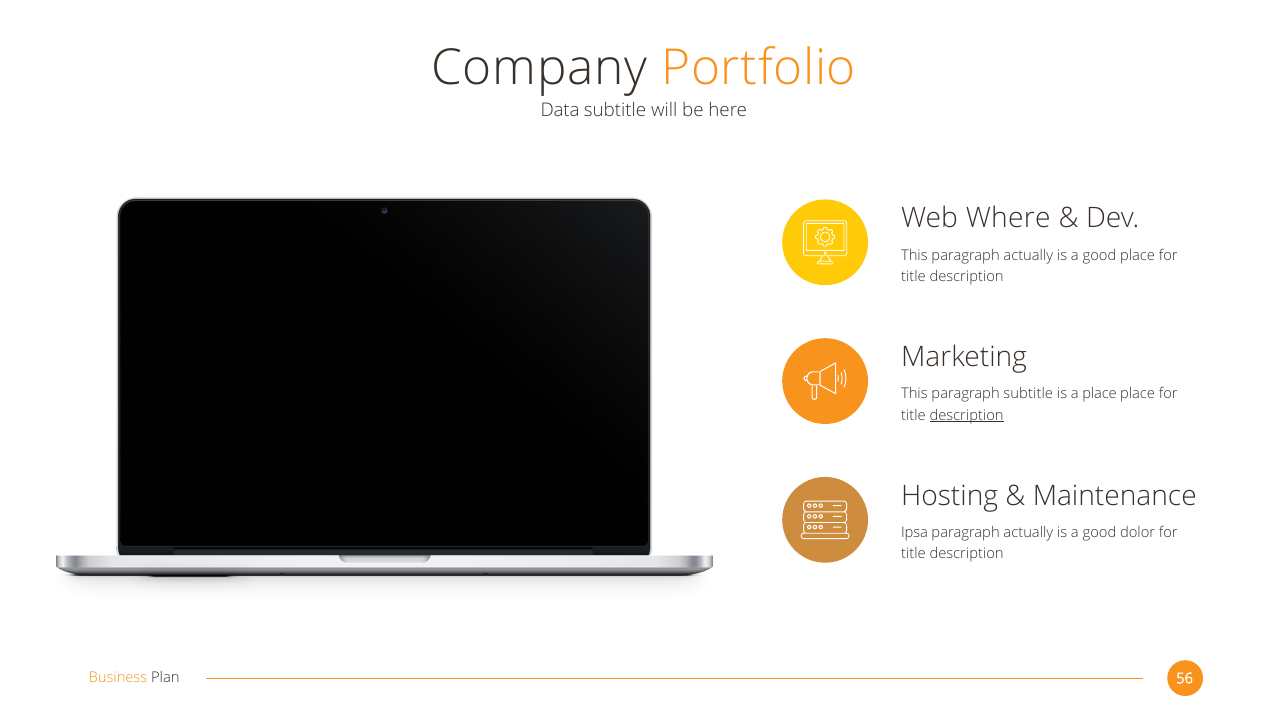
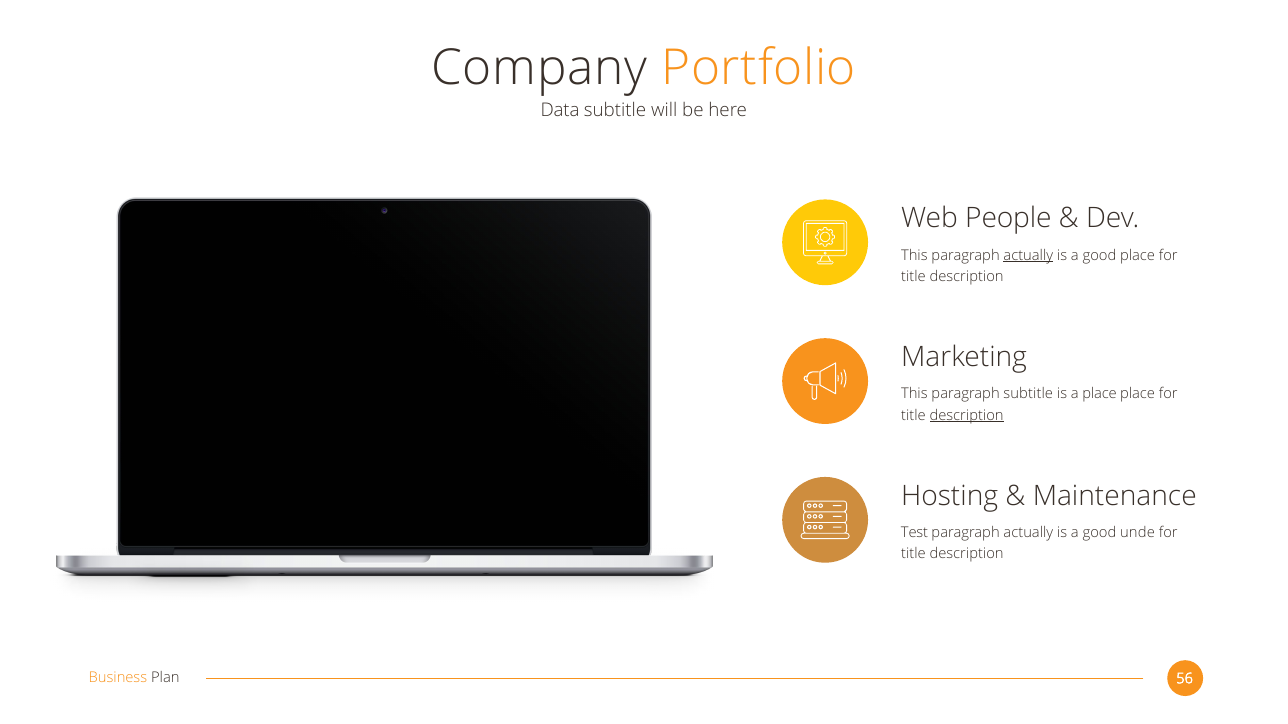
Where: Where -> People (1008, 218)
actually underline: none -> present (1028, 255)
Ipsa: Ipsa -> Test (915, 533)
dolor: dolor -> unde (1138, 533)
